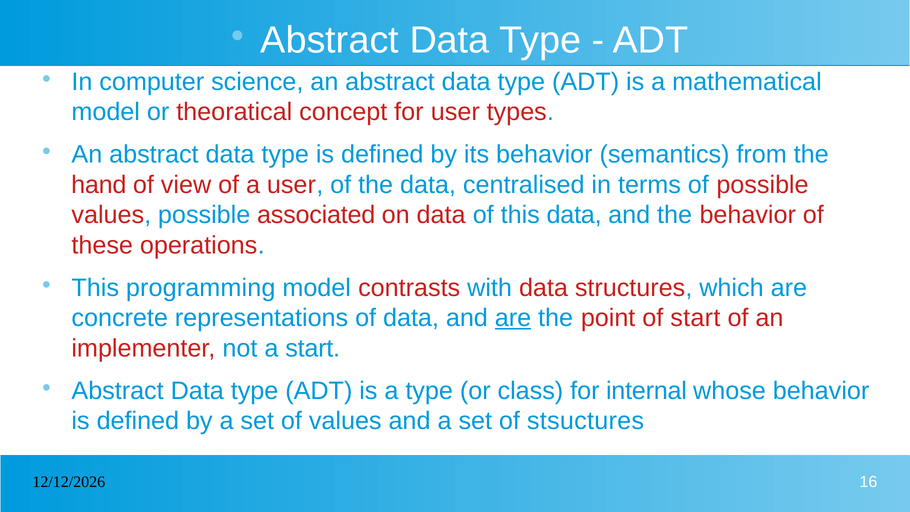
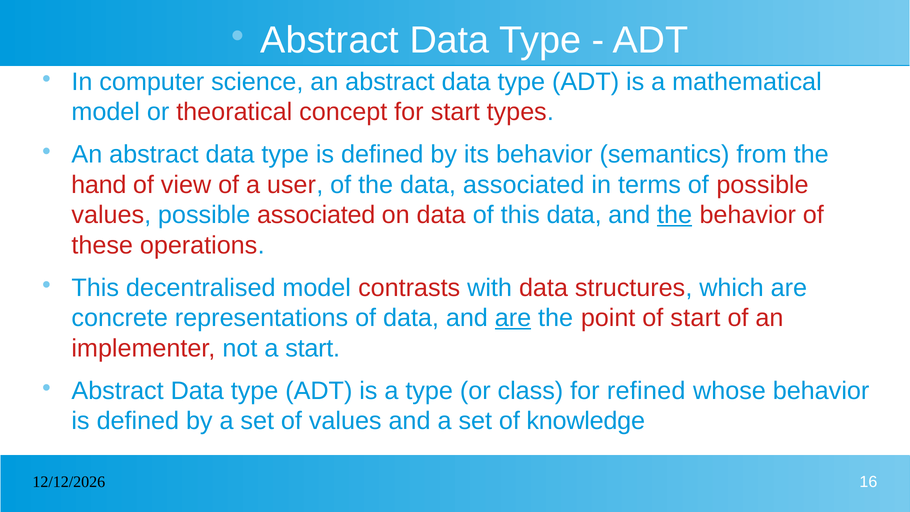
for user: user -> start (455, 112)
data centralised: centralised -> associated (524, 185)
the underline: none -> present (675, 215)
programming: programming -> decentralised (201, 288)
internal: internal -> refined (646, 391)
stsuctures: stsuctures -> knowledge (586, 421)
